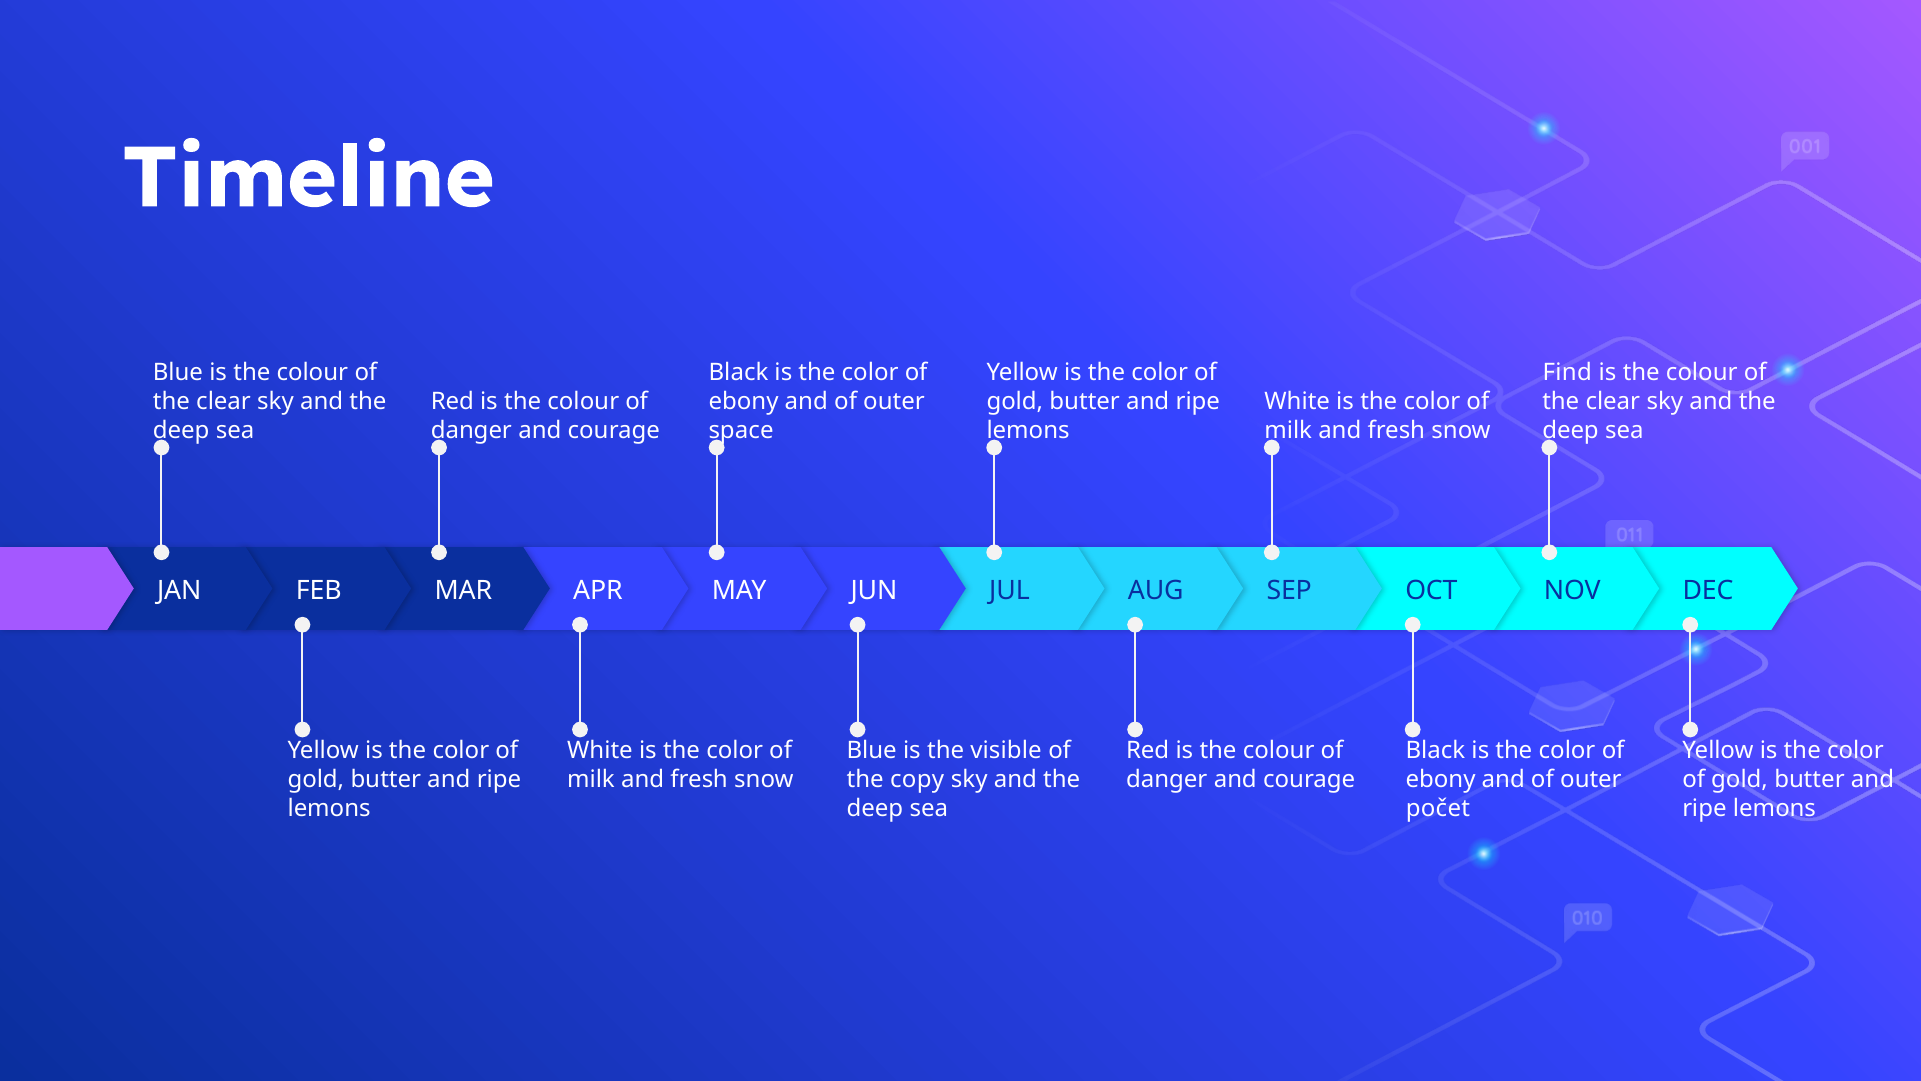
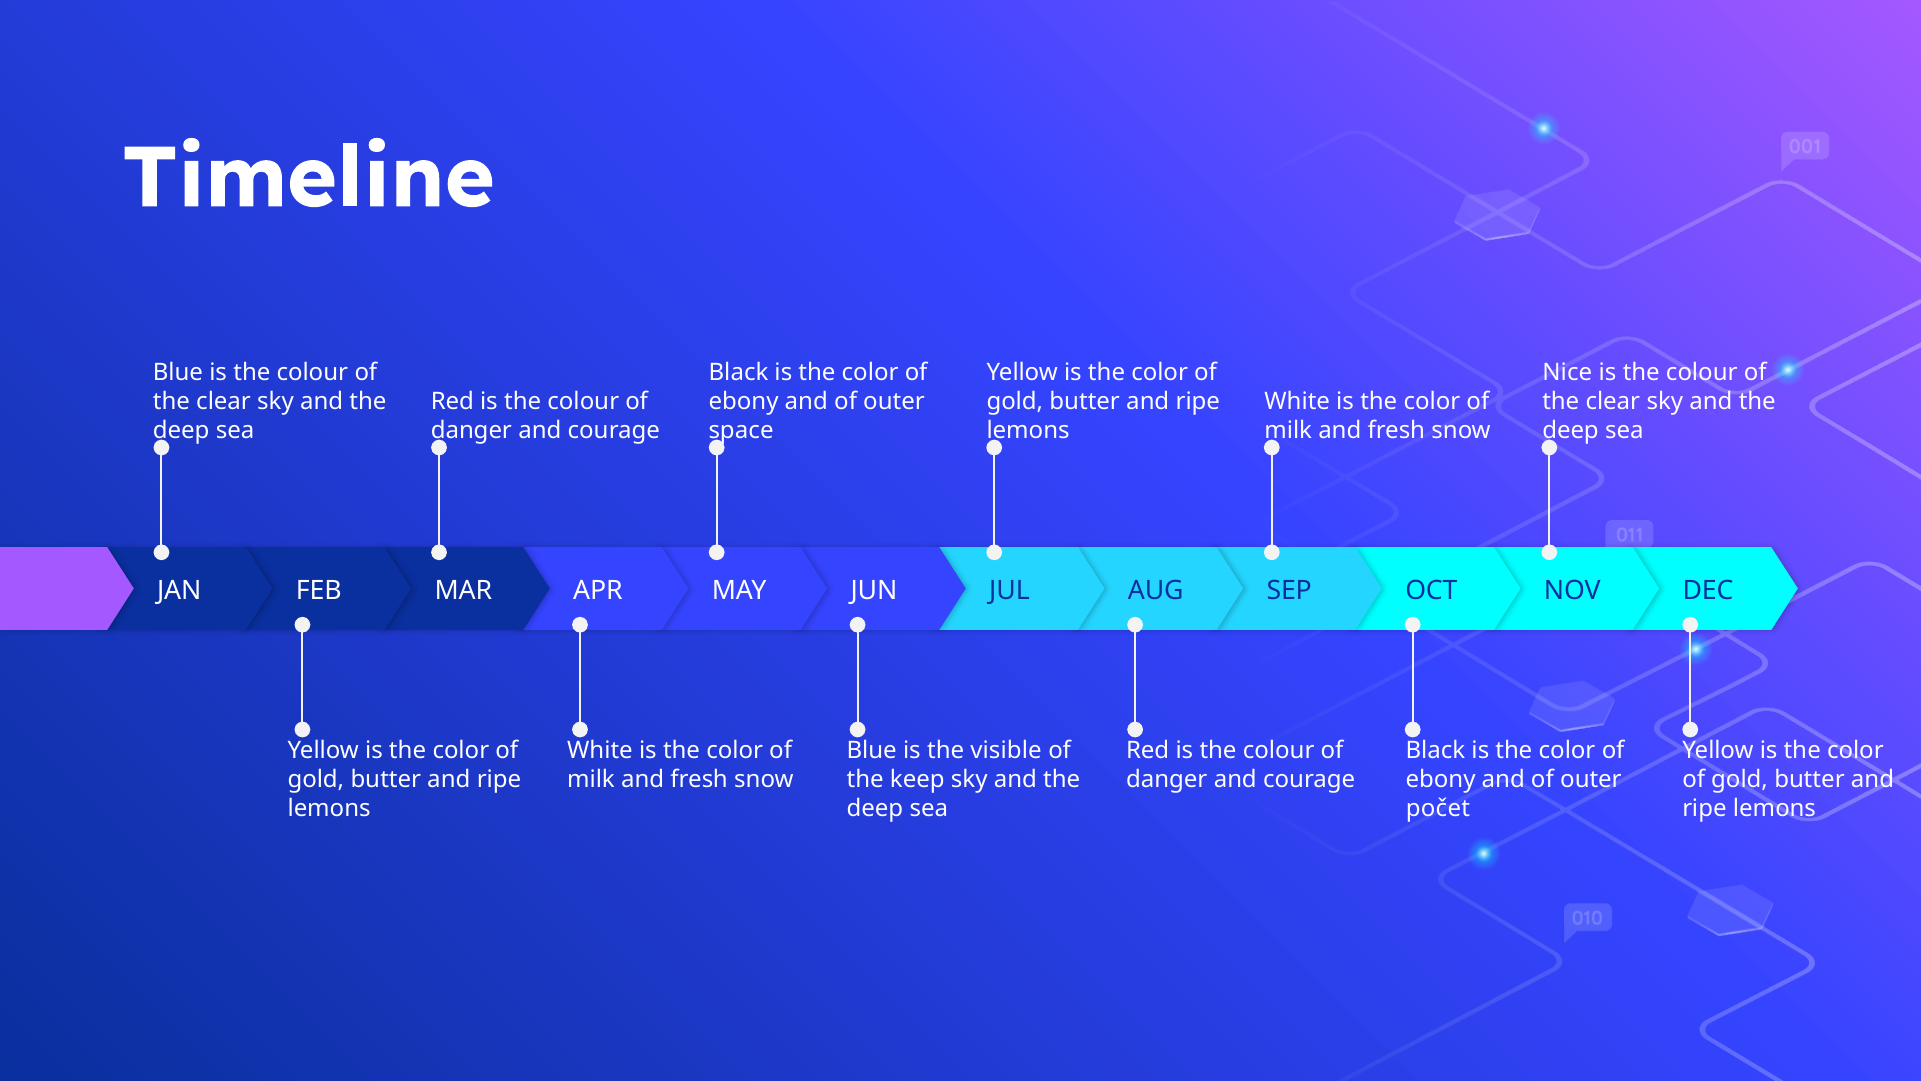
Find: Find -> Nice (1567, 372)
copy: copy -> keep (917, 779)
